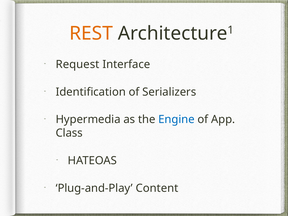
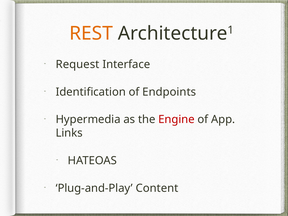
Serializers: Serializers -> Endpoints (169, 92)
Engine colour: blue -> red (176, 119)
Class: Class -> Links (69, 133)
